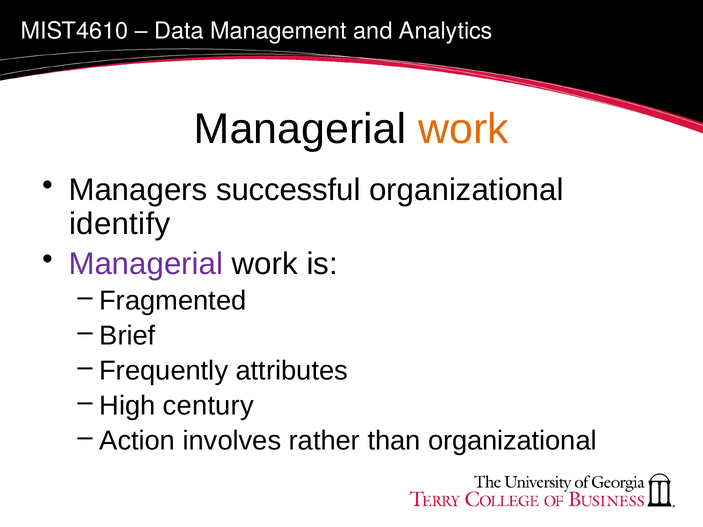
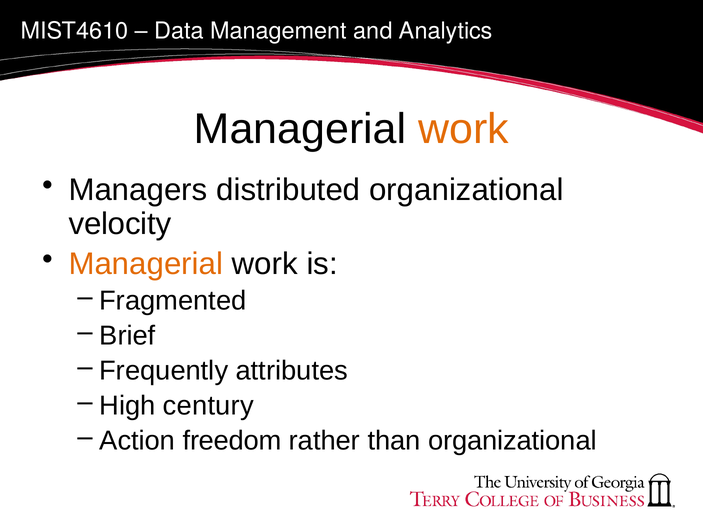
successful: successful -> distributed (288, 190)
identify: identify -> velocity (120, 224)
Managerial colour: purple -> orange (146, 264)
involves: involves -> freedom (232, 441)
